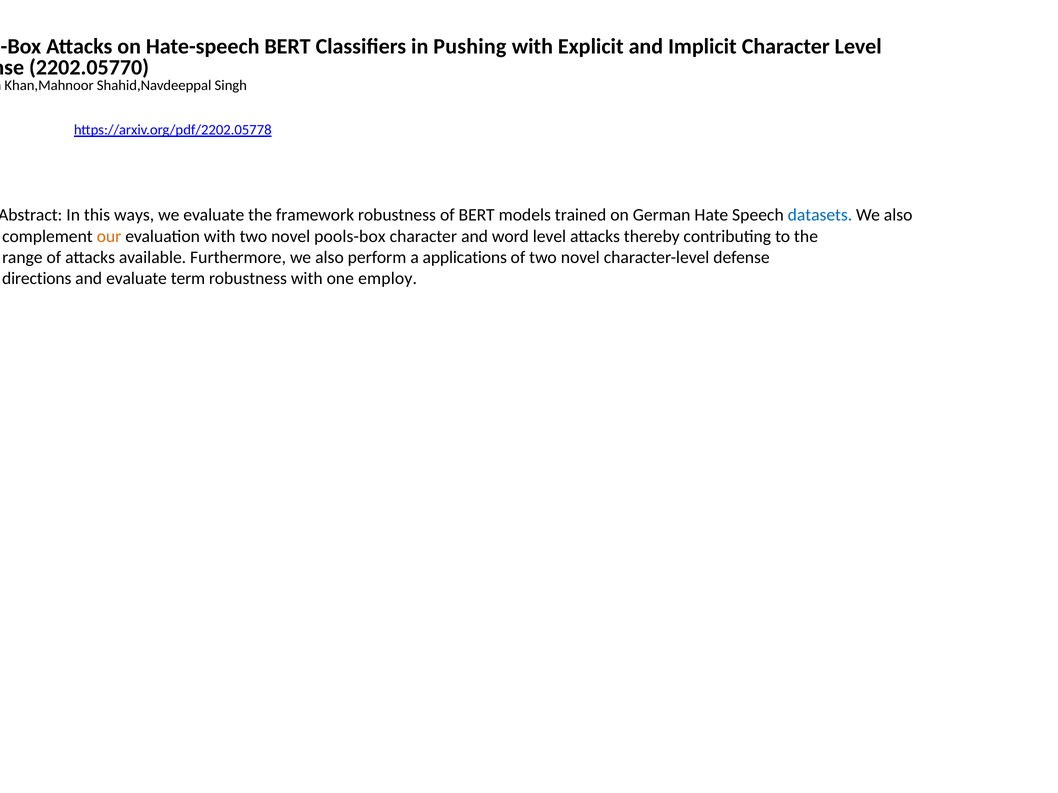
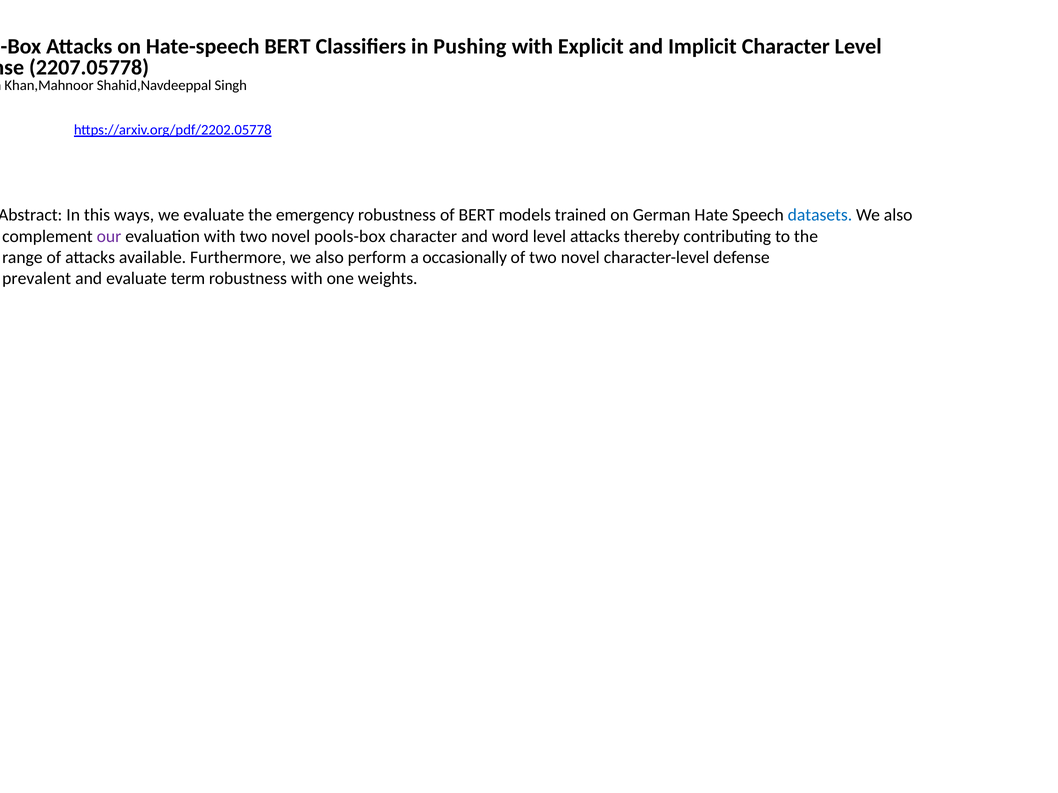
2202.05770: 2202.05770 -> 2207.05778 (89, 68)
framework: framework -> emergency (315, 215)
our colour: orange -> purple (109, 236)
applications: applications -> occasionally (465, 258)
directions: directions -> prevalent (37, 279)
employ: employ -> weights (388, 279)
